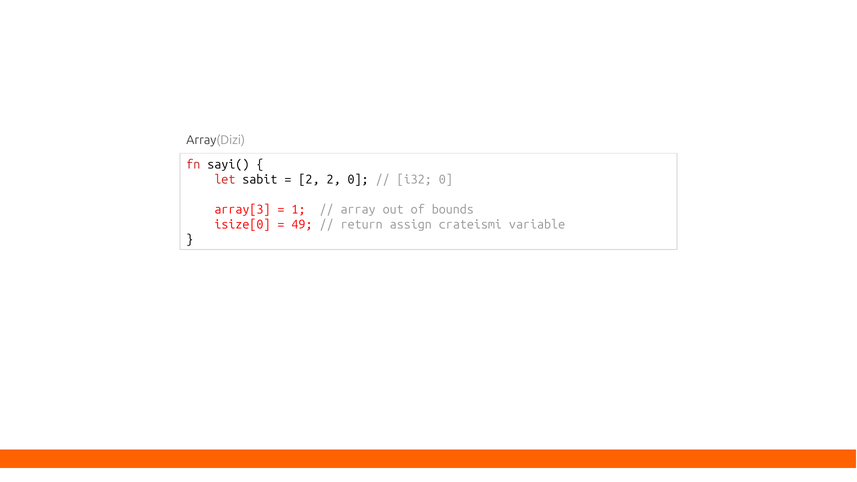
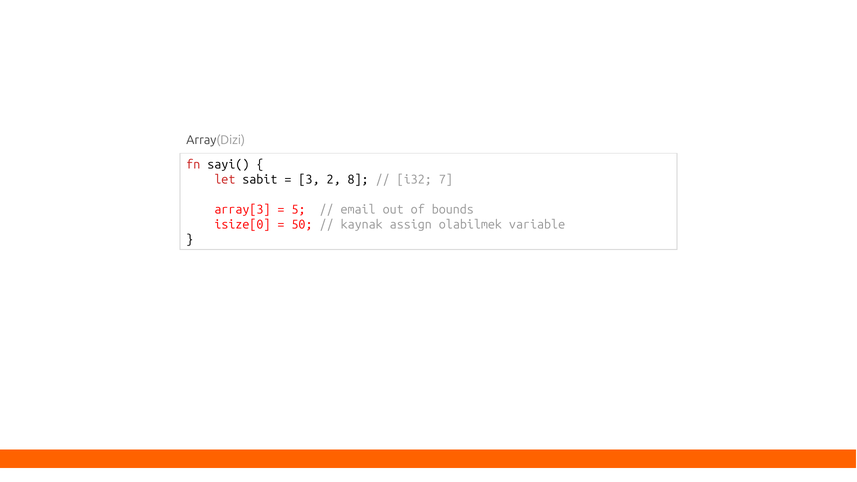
2: 2 -> 3 (309, 180)
2 0: 0 -> 8 (358, 180)
i32 0: 0 -> 7 (446, 180)
1: 1 -> 5 (298, 210)
array: array -> email (358, 210)
49: 49 -> 50 (302, 225)
return: return -> kaynak (362, 225)
crateismi: crateismi -> olabilmek (470, 225)
